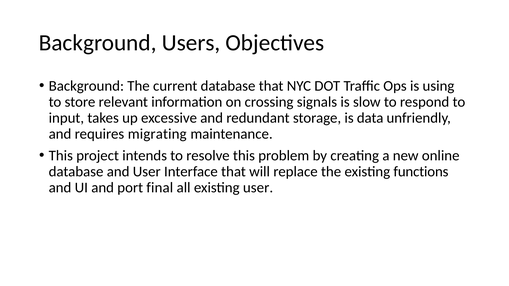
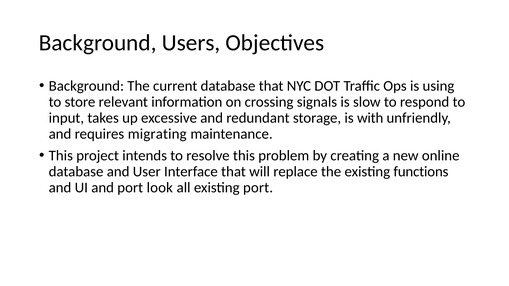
data: data -> with (370, 118)
final: final -> look (160, 188)
existing user: user -> port (258, 188)
